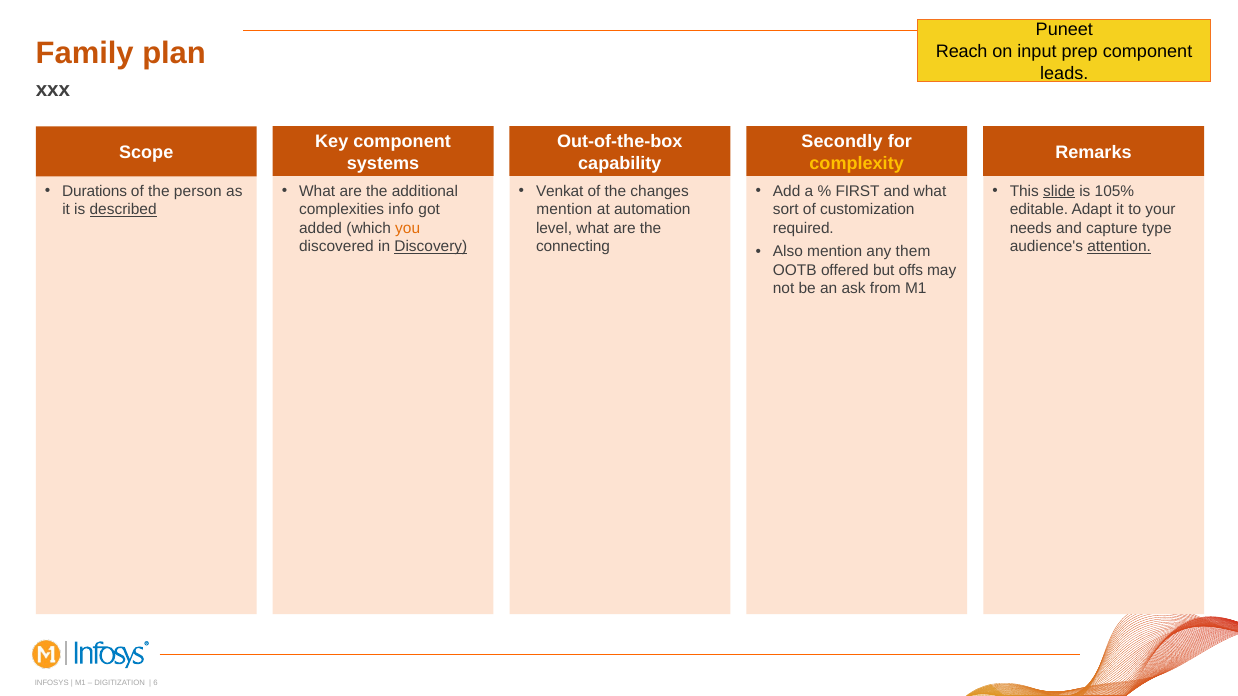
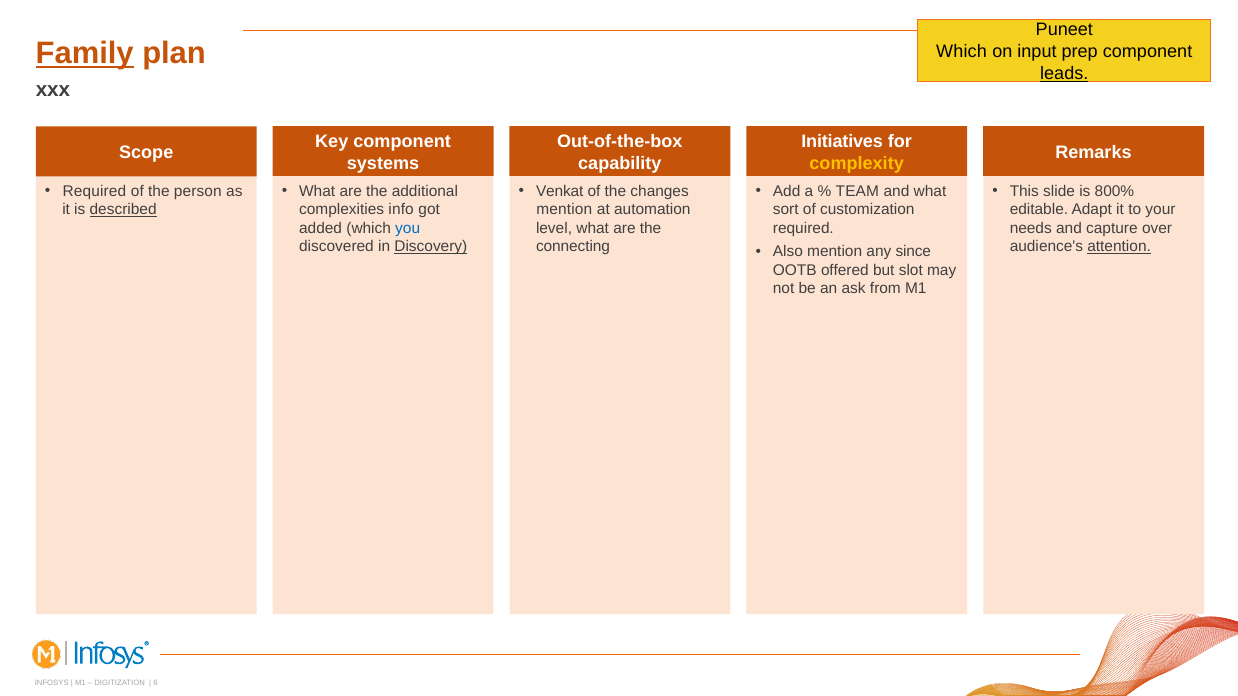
Family underline: none -> present (85, 54)
Reach: Reach -> Which (962, 52)
leads underline: none -> present (1064, 73)
Secondly: Secondly -> Initiatives (842, 142)
Durations: Durations -> Required (94, 191)
FIRST: FIRST -> TEAM (857, 191)
slide underline: present -> none (1059, 191)
105%: 105% -> 800% (1114, 191)
you colour: orange -> blue (408, 228)
type: type -> over (1157, 228)
them: them -> since (913, 252)
offs: offs -> slot (911, 270)
